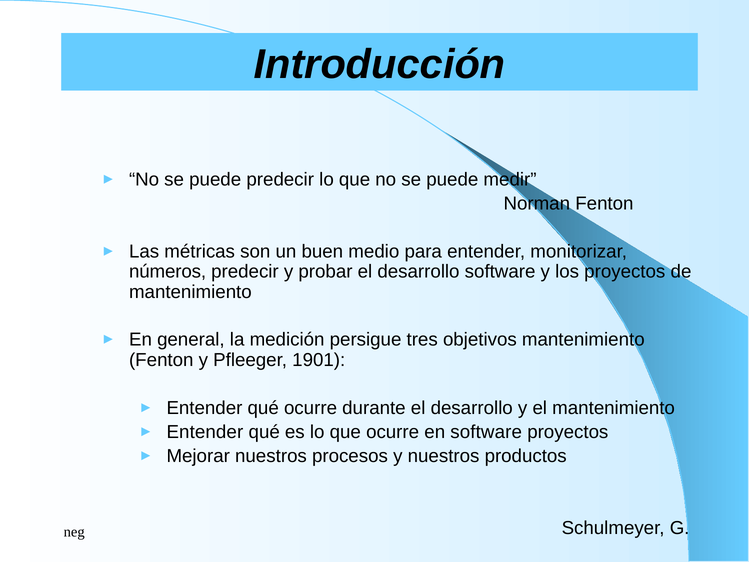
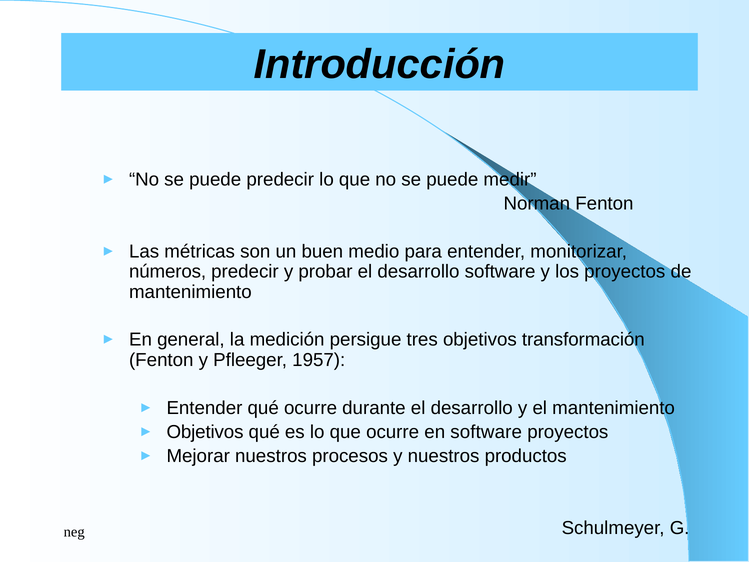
objetivos mantenimiento: mantenimiento -> transformación (583, 340)
1901: 1901 -> 1957 (319, 360)
Entender: Entender -> Objetivos (205, 432)
